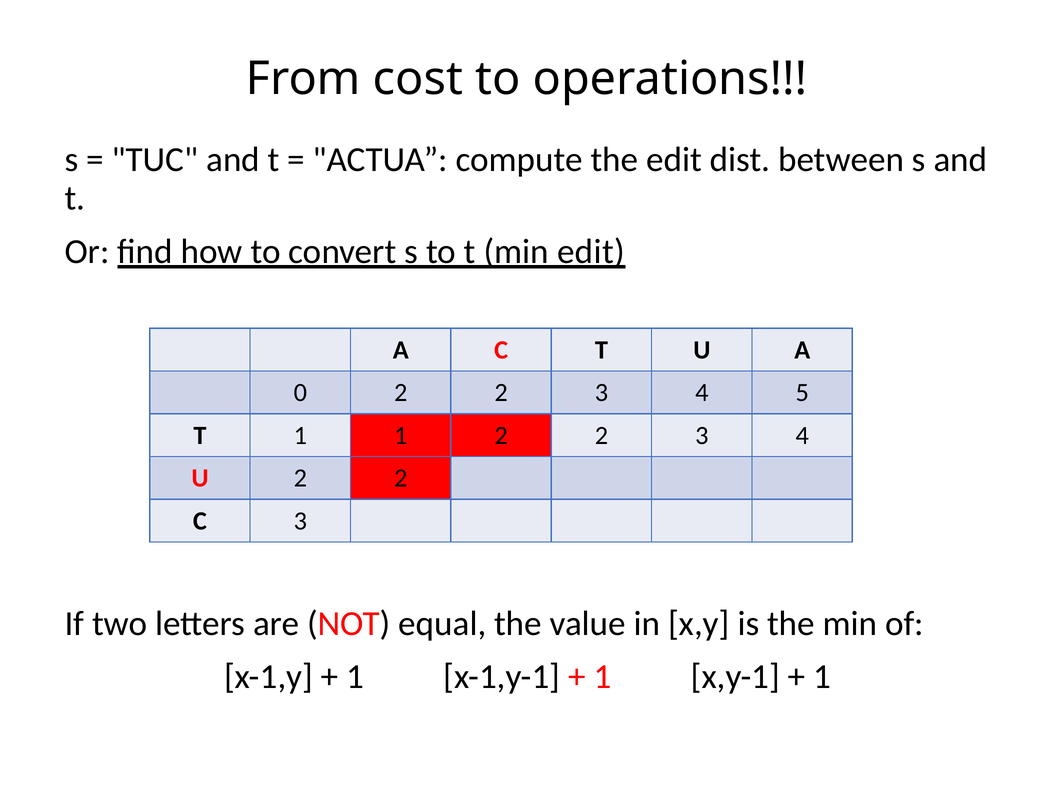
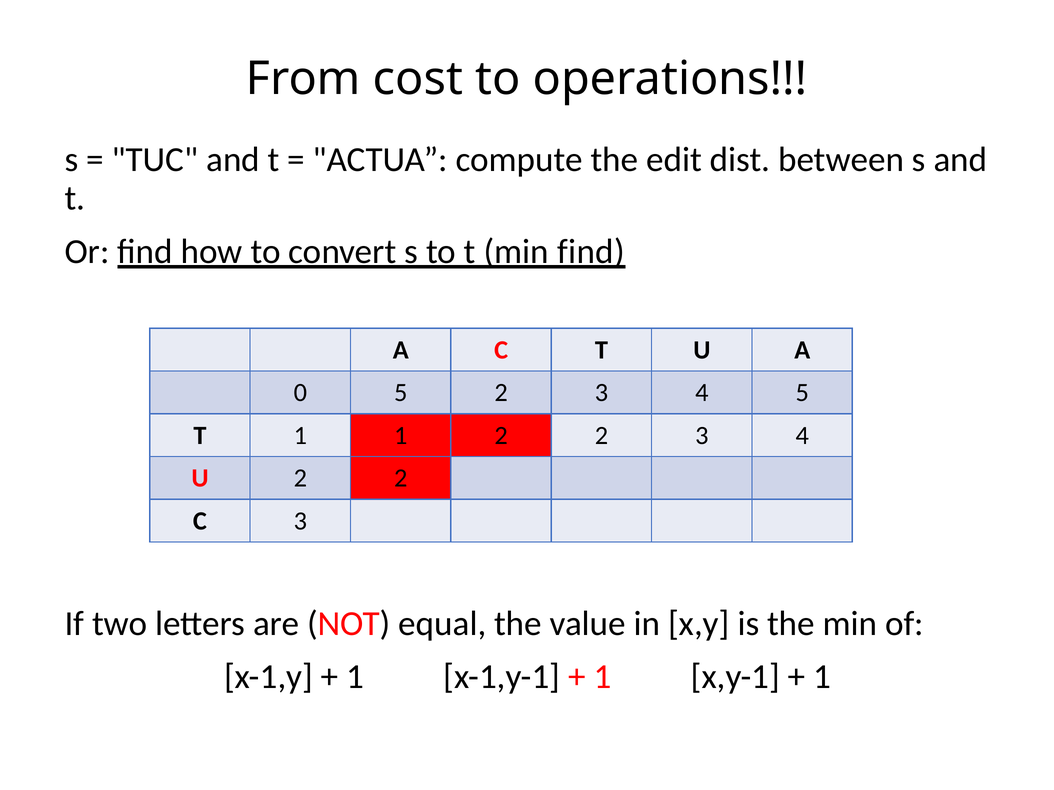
min edit: edit -> find (591, 252)
0 2: 2 -> 5 (401, 393)
